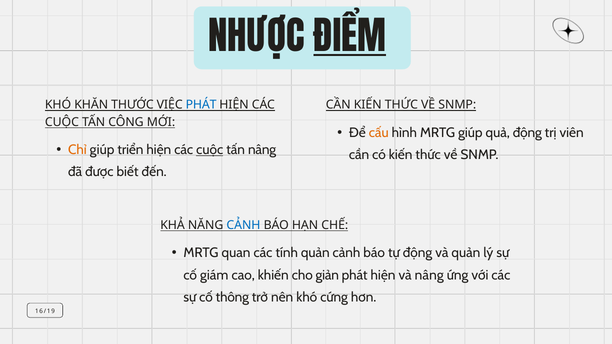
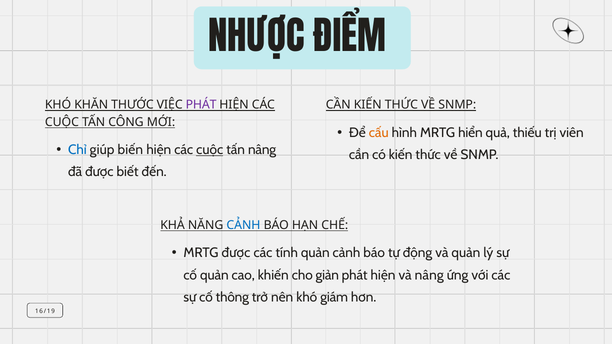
ĐIỂM underline: present -> none (350, 38)
PHÁT colour: blue -> purple (201, 105)
MRTG giúp: giúp -> hiển (470, 133)
quả động: động -> thiếu (527, 133)
Chỉ colour: orange -> blue (77, 150)
triển: triển -> biến (130, 150)
MRTG quan: quan -> được (236, 253)
cố giám: giám -> quản (214, 275)
cứng: cứng -> giám (334, 297)
